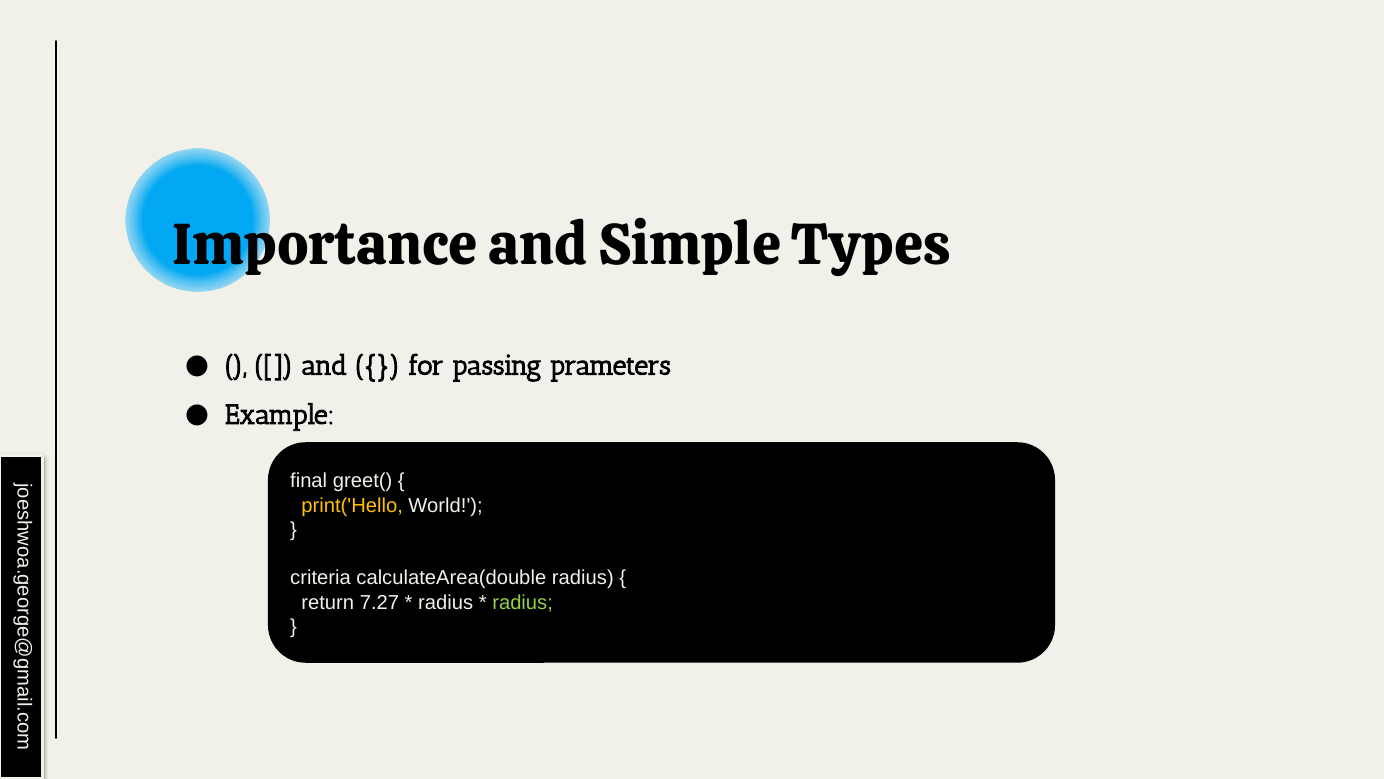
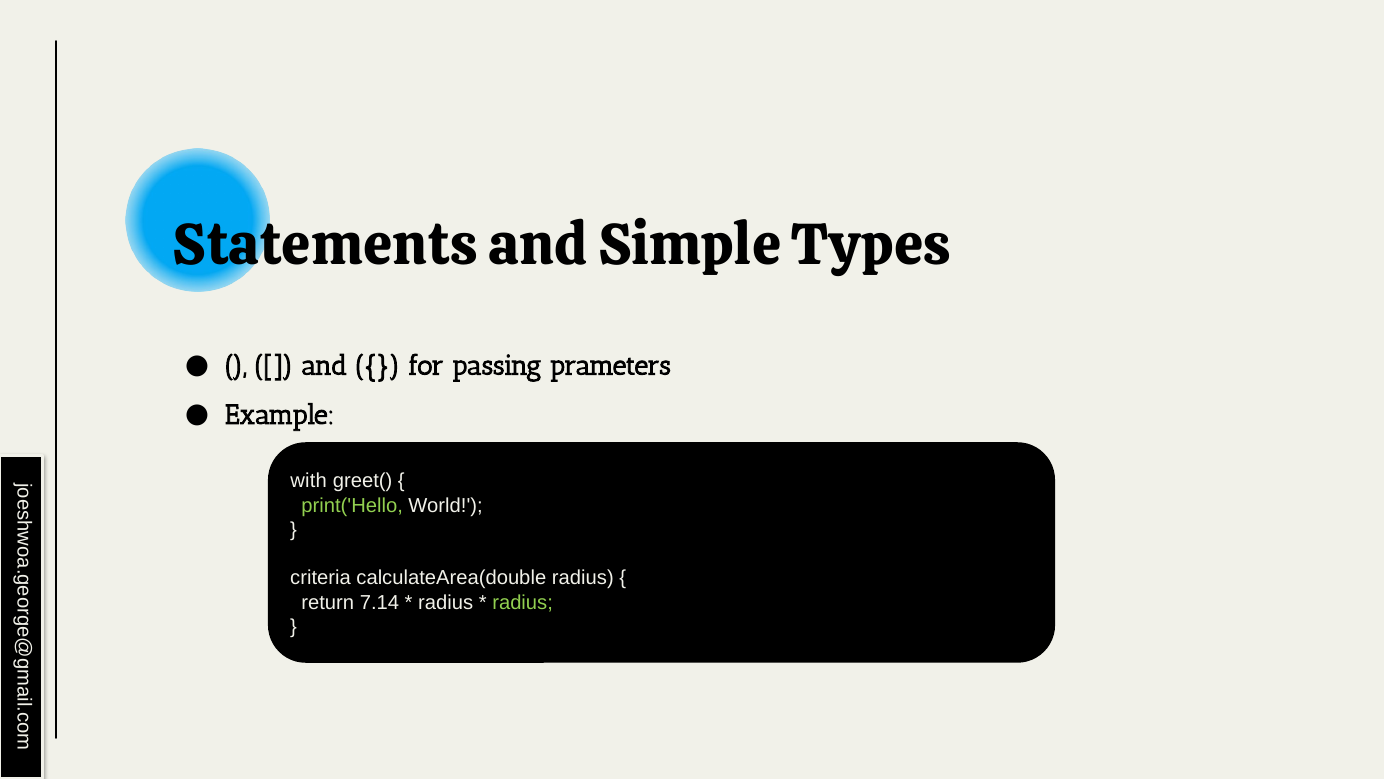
Importance: Importance -> Statements (325, 245)
final: final -> with (309, 481)
print('Hello colour: yellow -> light green (352, 505)
7.27: 7.27 -> 7.14 (379, 602)
